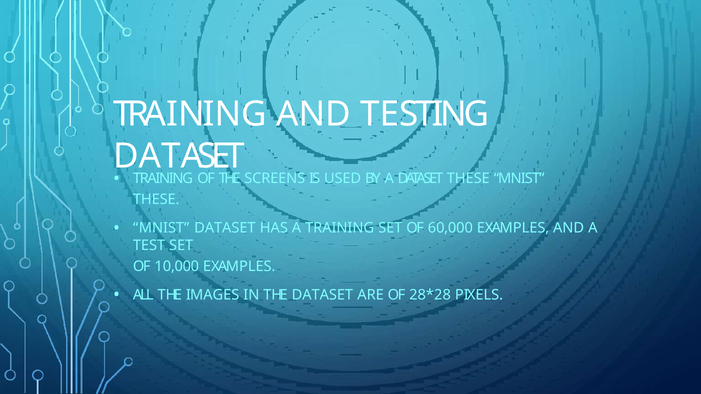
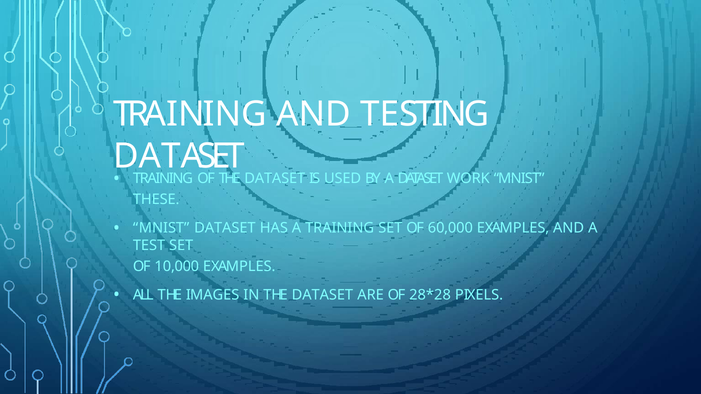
SCREENS: SCREENS -> DATASET (275, 179)
DATASET THESE: THESE -> WORK (468, 179)
